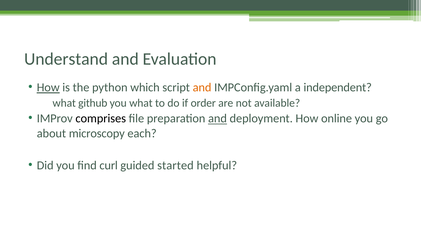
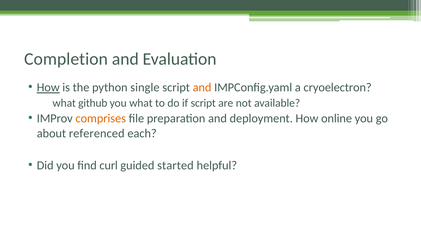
Understand: Understand -> Completion (66, 59)
which: which -> single (145, 87)
independent: independent -> cryoelectron (338, 87)
if order: order -> script (203, 103)
comprises colour: black -> orange (101, 119)
and underline: present -> none (217, 119)
microscopy: microscopy -> referenced (97, 133)
